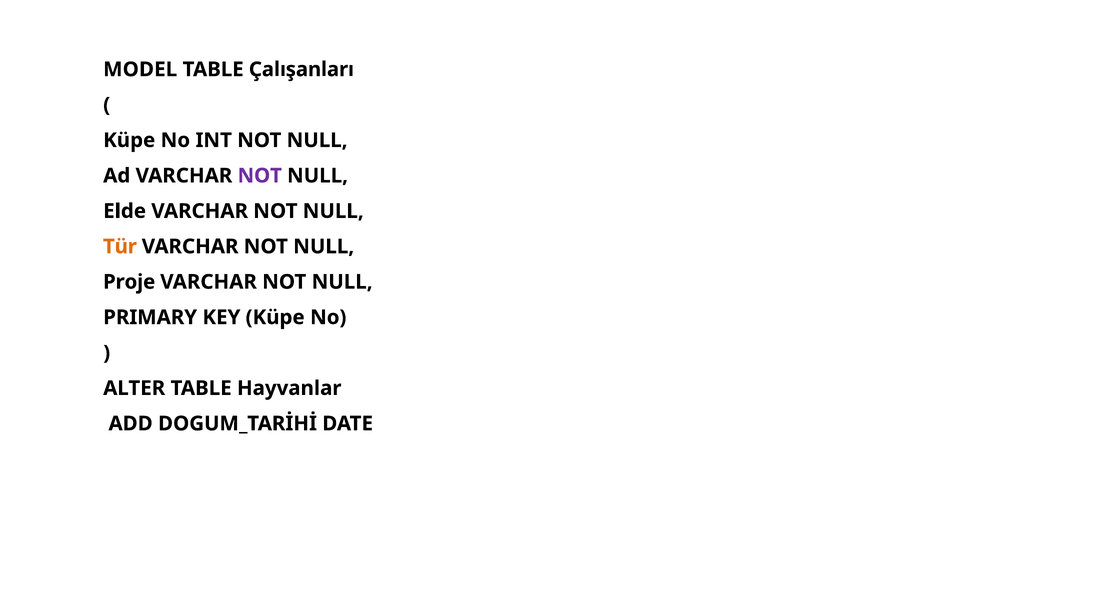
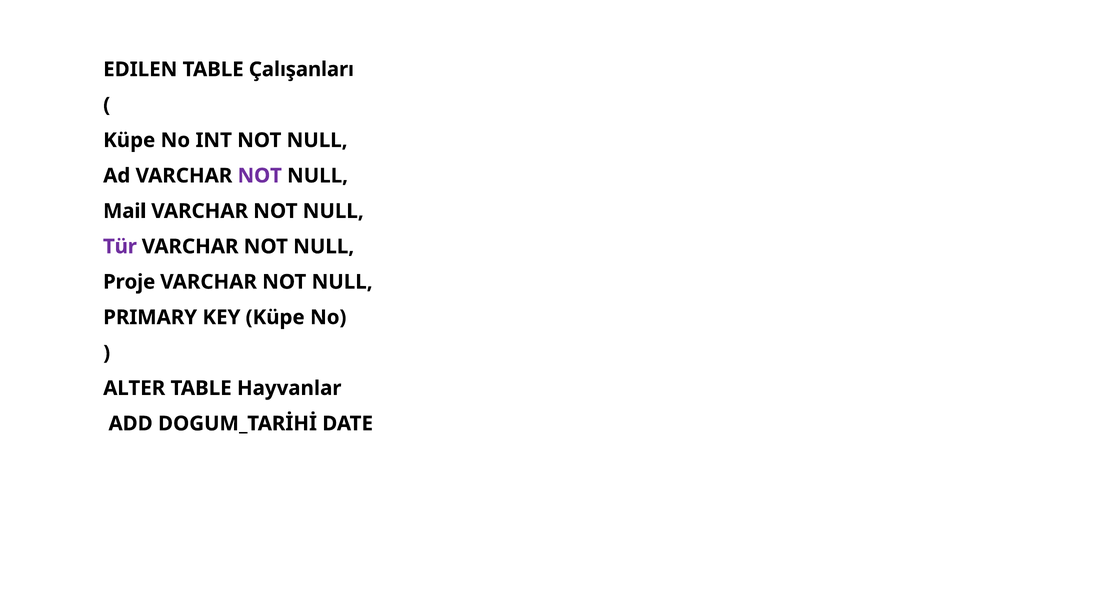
MODEL: MODEL -> EDILEN (140, 69)
Elde: Elde -> Mail (125, 211)
Tür colour: orange -> purple (120, 247)
